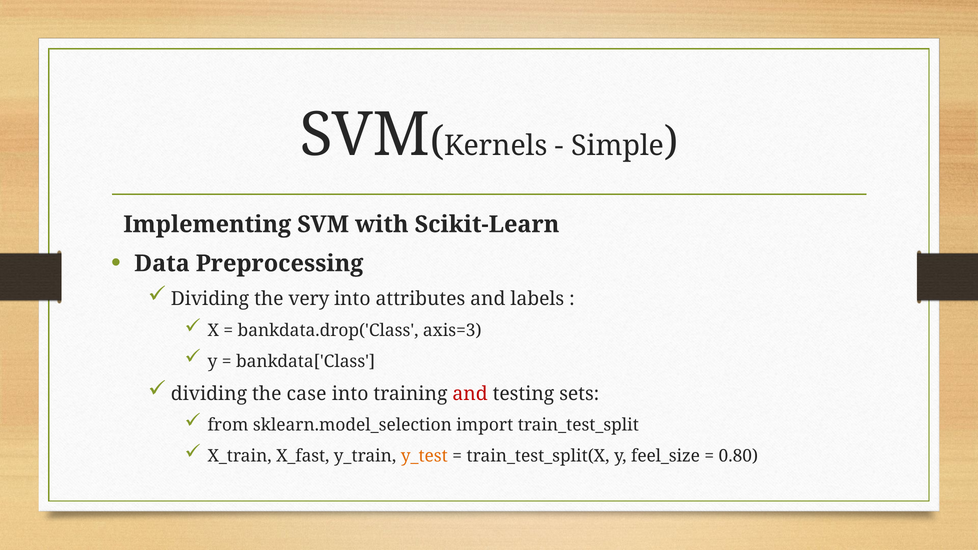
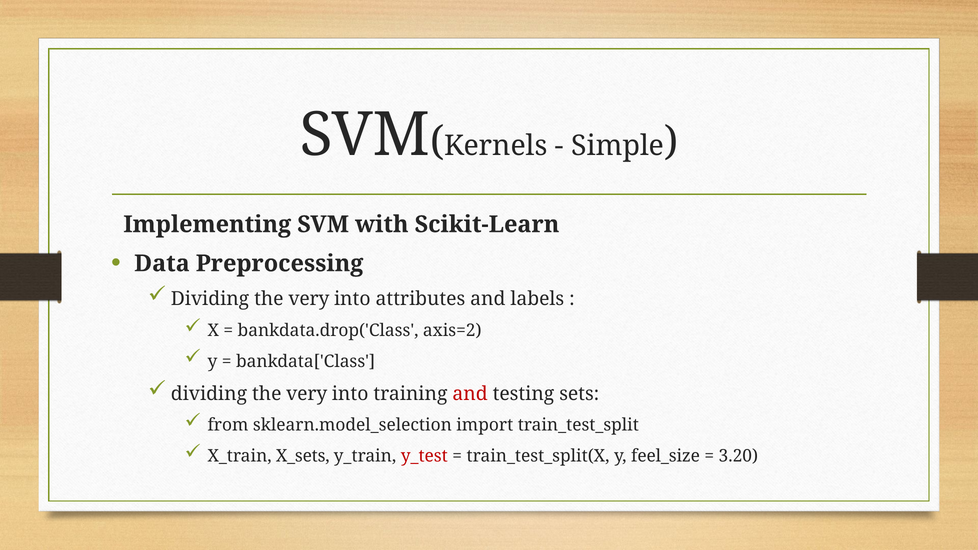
axis=3: axis=3 -> axis=2 (452, 331)
case: case -> very (307, 394)
X_fast: X_fast -> X_sets (303, 456)
y_test colour: orange -> red (424, 456)
0.80: 0.80 -> 3.20 (738, 456)
